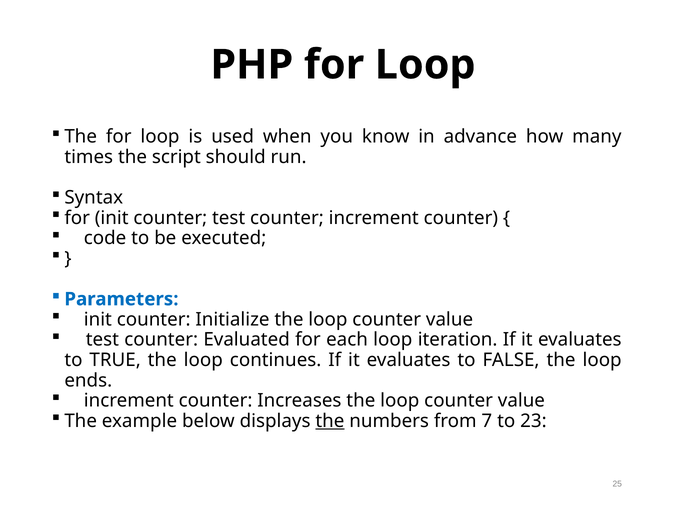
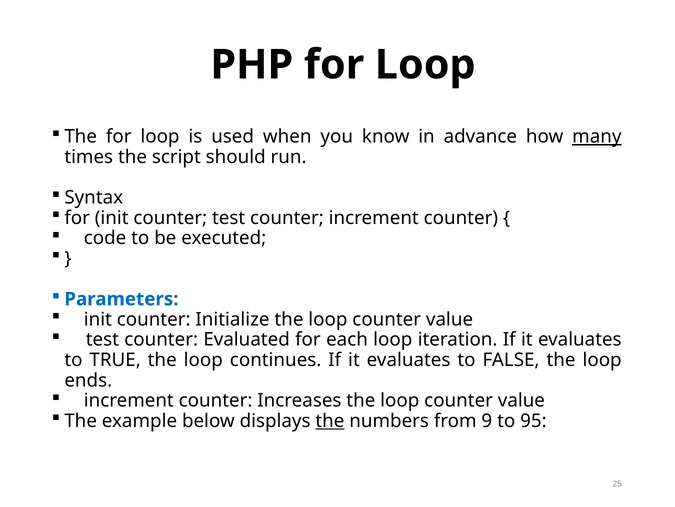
many underline: none -> present (597, 136)
7: 7 -> 9 (487, 420)
23: 23 -> 95 (533, 420)
